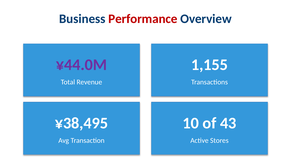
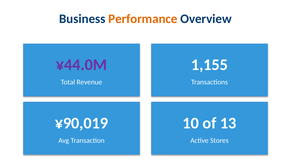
Performance colour: red -> orange (143, 19)
¥38,495: ¥38,495 -> ¥90,019 (81, 123)
43: 43 -> 13 (228, 123)
